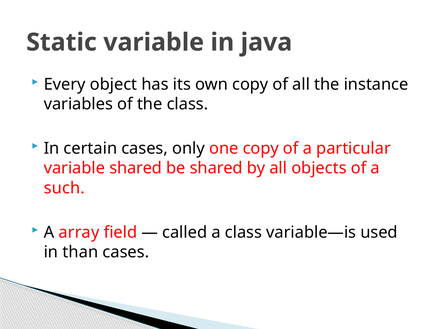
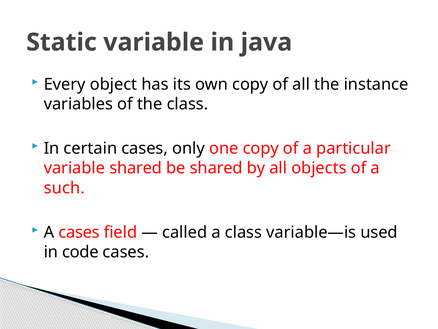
A array: array -> cases (79, 232)
than: than -> code (80, 252)
